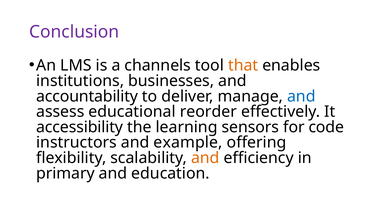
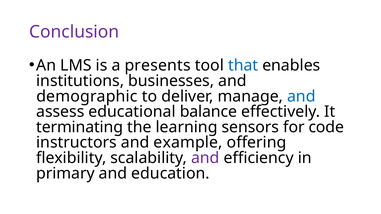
channels: channels -> presents (158, 66)
that colour: orange -> blue (243, 66)
accountability: accountability -> demographic (87, 96)
reorder: reorder -> balance (208, 112)
accessibility: accessibility -> terminating (80, 127)
and colour: orange -> purple (205, 158)
